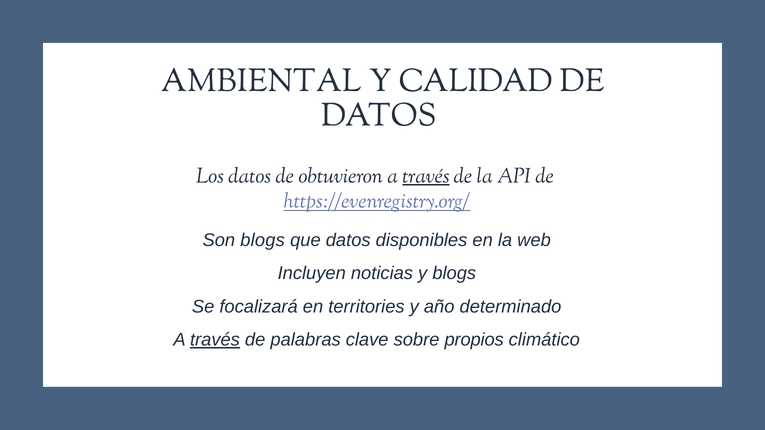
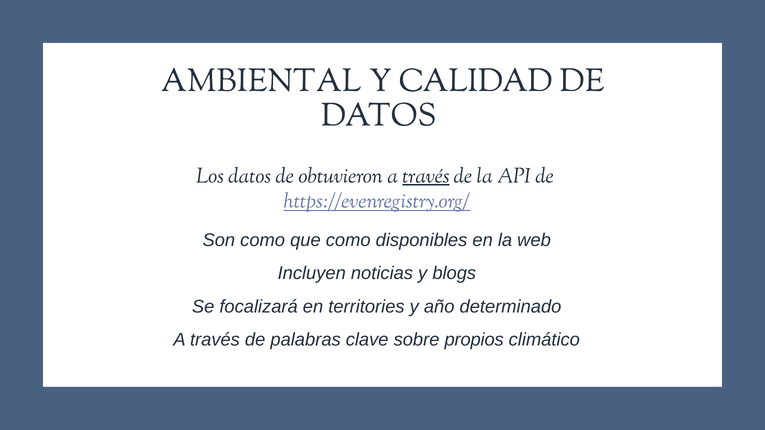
Son blogs: blogs -> como (263, 240)
que datos: datos -> como (348, 240)
través underline: present -> none (215, 340)
